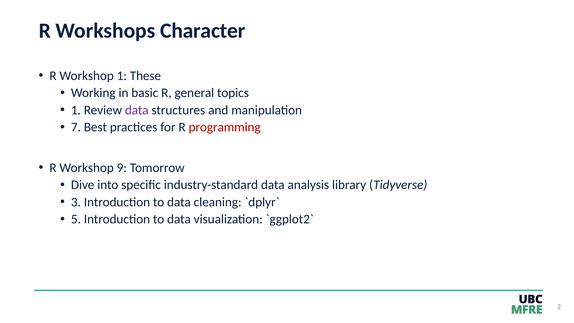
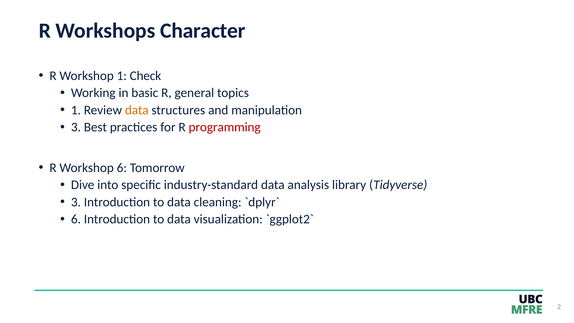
These: These -> Check (145, 76)
data colour: purple -> orange (137, 110)
7: 7 -> 3 (76, 127)
Workshop 9: 9 -> 6 (122, 168)
5: 5 -> 6 (76, 219)
